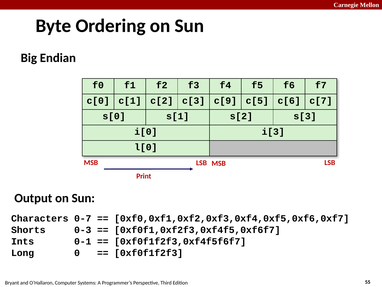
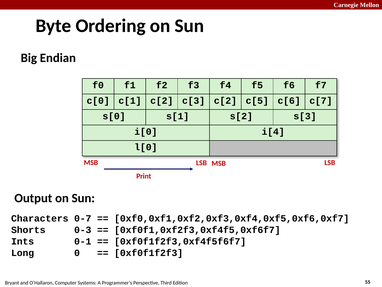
c[3 c[9: c[9 -> c[2 (225, 100)
i[3: i[3 -> i[4 (273, 131)
